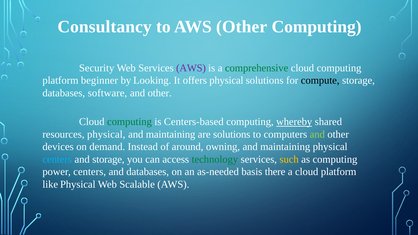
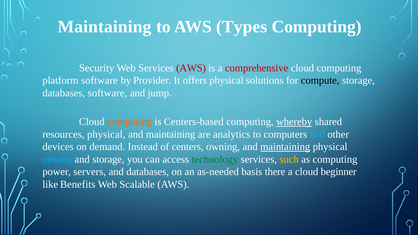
Consultancy: Consultancy -> Maintaining (105, 27)
AWS Other: Other -> Types (242, 27)
AWS colour: purple -> red (191, 68)
comprehensive colour: green -> red (257, 68)
platform beginner: beginner -> software (99, 81)
Looking: Looking -> Provider (152, 81)
other: other -> jump (160, 93)
computing colour: green -> orange (129, 122)
are solutions: solutions -> analytics (232, 134)
and colour: light green -> light blue (317, 134)
of around: around -> centers (188, 147)
maintaining underline: none -> present (285, 147)
power centers: centers -> servers (90, 172)
cloud platform: platform -> beginner (339, 172)
like Physical: Physical -> Benefits (78, 185)
